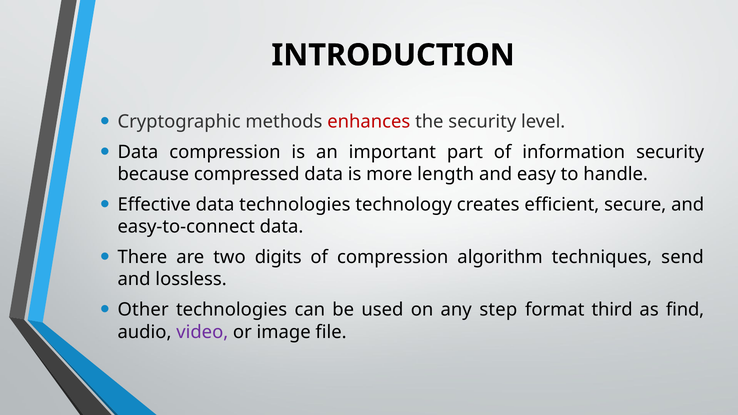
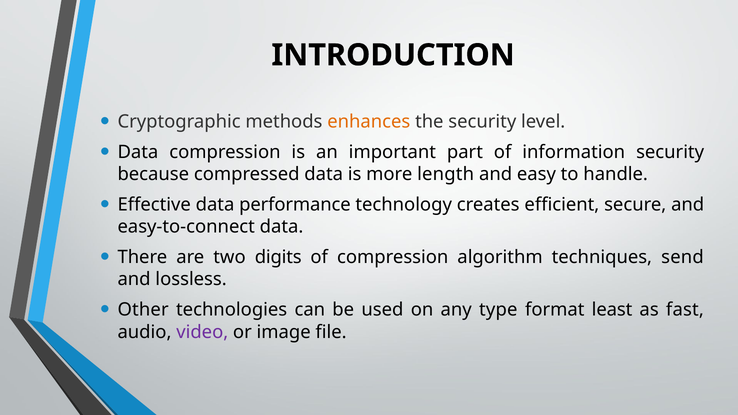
enhances colour: red -> orange (369, 122)
data technologies: technologies -> performance (295, 205)
step: step -> type (498, 310)
third: third -> least (612, 310)
find: find -> fast (685, 310)
